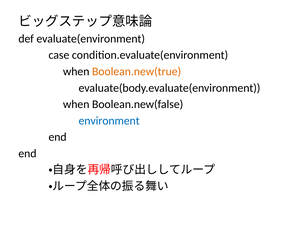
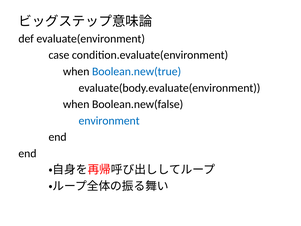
Boolean.new(true colour: orange -> blue (137, 71)
